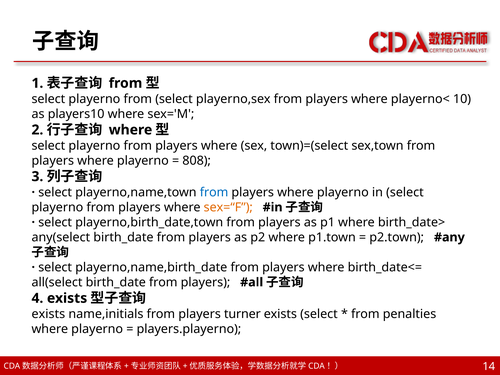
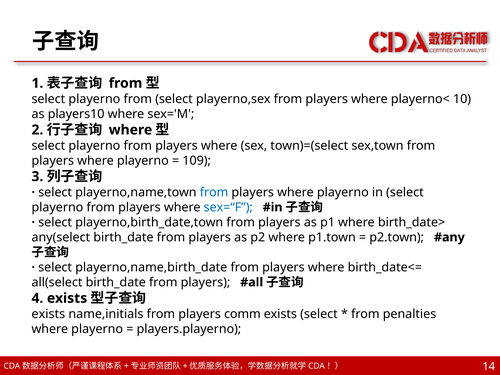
808: 808 -> 109 (197, 161)
sex=“F colour: orange -> blue (228, 207)
turner: turner -> comm (242, 314)
